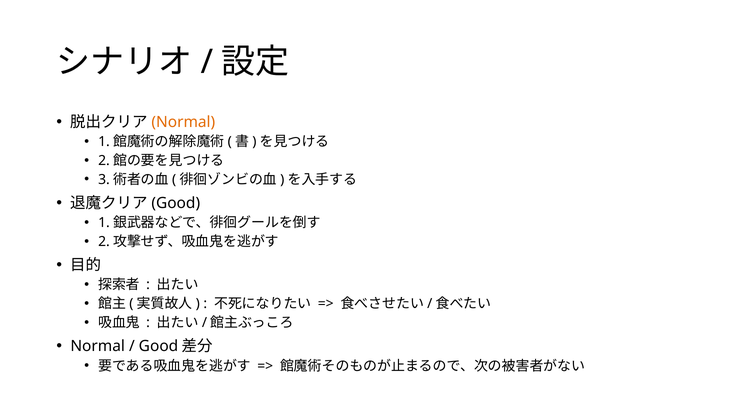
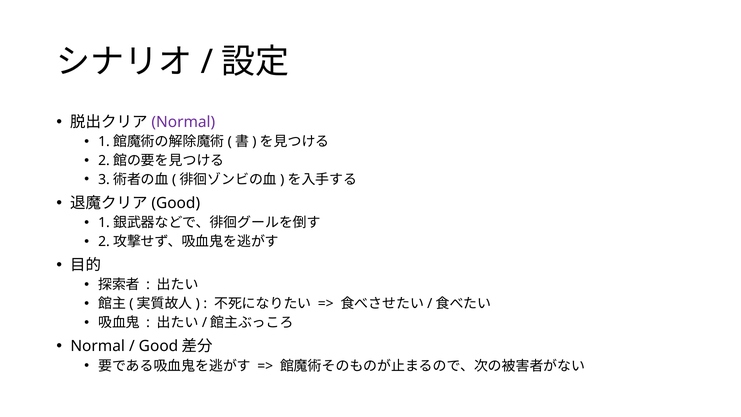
Normal colour: orange -> purple (183, 122)
